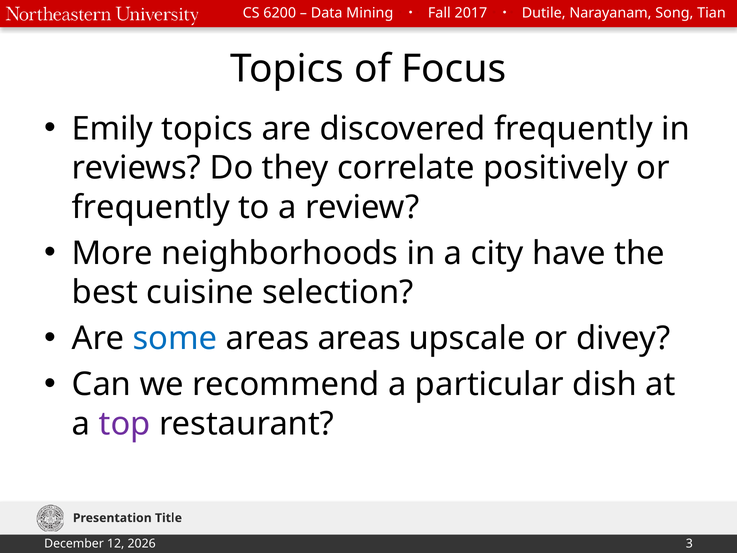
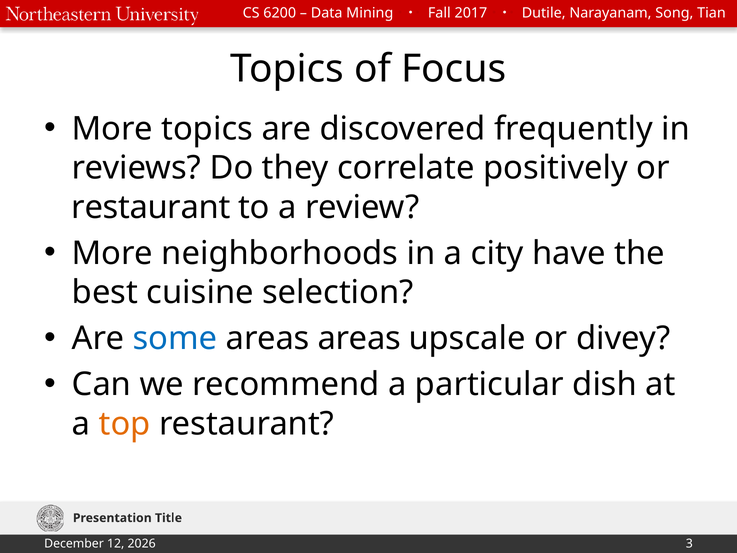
Emily: Emily -> More (112, 129)
frequently: frequently -> restaurant (151, 207)
top colour: purple -> orange (125, 424)
